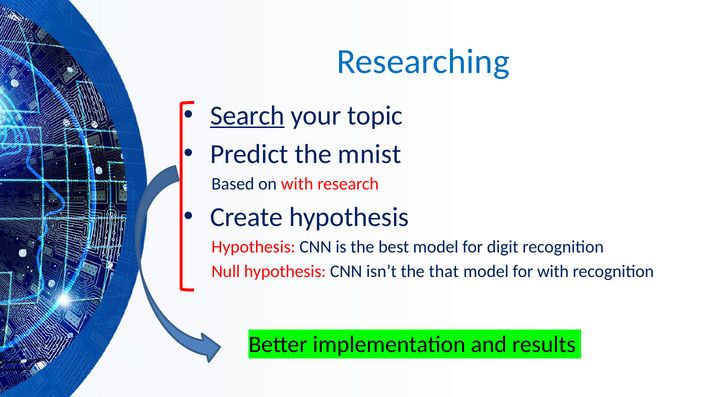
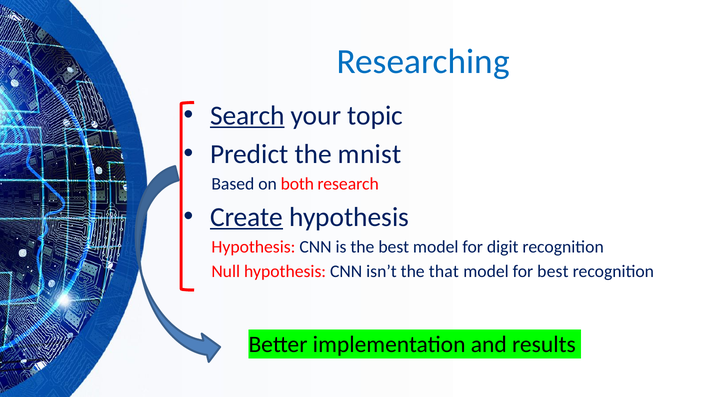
on with: with -> both (297, 184)
Create underline: none -> present (247, 217)
for with: with -> best (553, 272)
